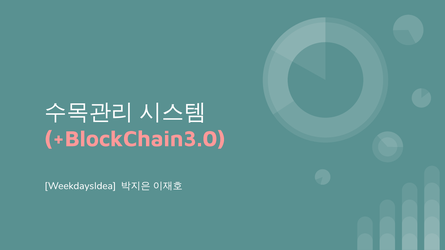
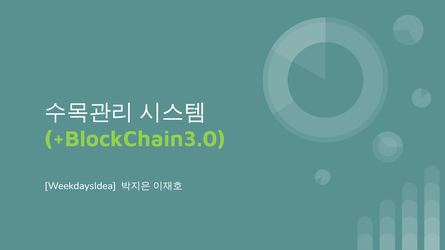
+BlockChain3.0 colour: pink -> light green (135, 139)
